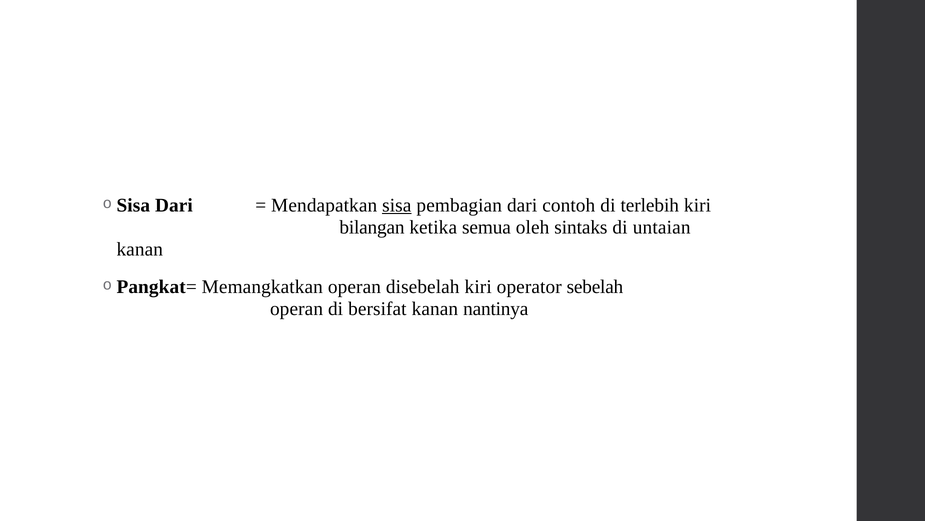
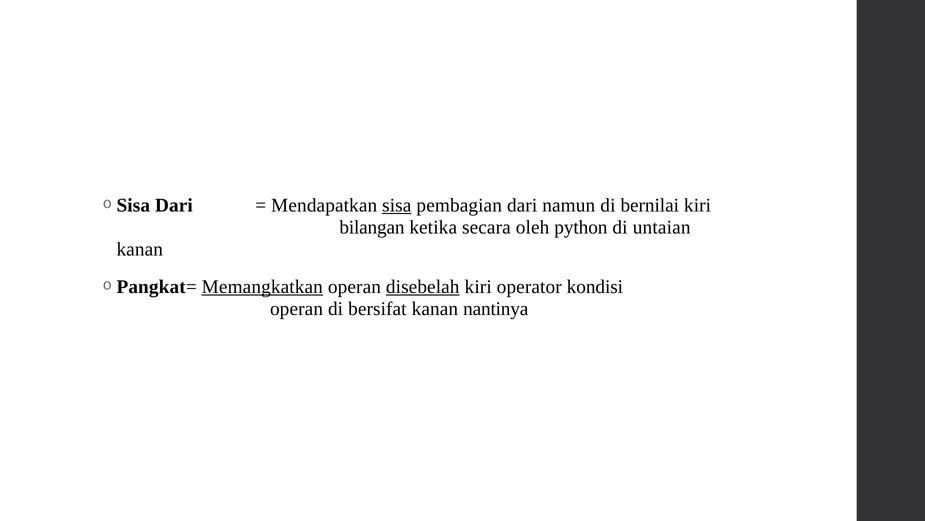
contoh: contoh -> namun (569, 205)
terlebih: terlebih -> bernilai (650, 205)
semua: semua -> secara (486, 227)
sintaks: sintaks -> python (581, 227)
Memangkatkan underline: none -> present (262, 286)
disebelah underline: none -> present (423, 286)
sebelah: sebelah -> kondisi (595, 286)
